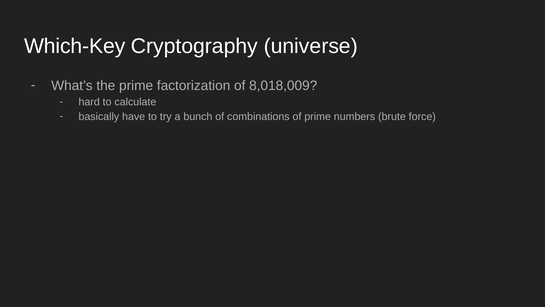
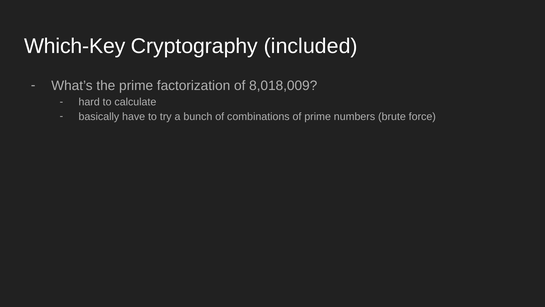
universe: universe -> included (311, 46)
